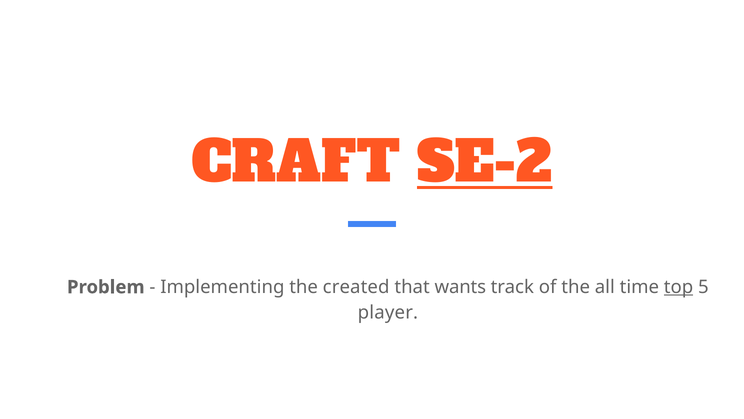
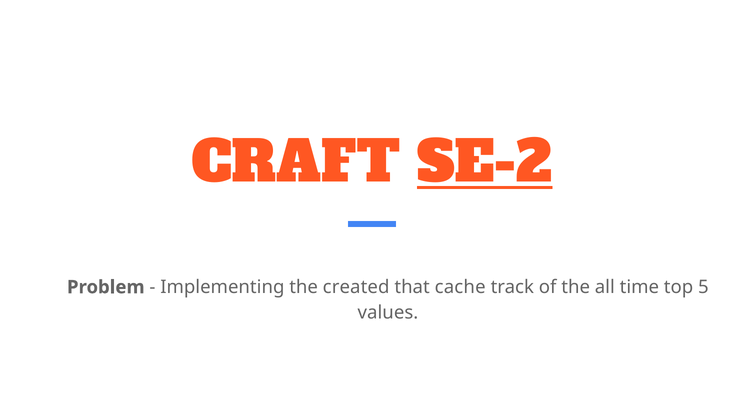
wants: wants -> cache (460, 287)
top underline: present -> none (679, 287)
player: player -> values (388, 312)
